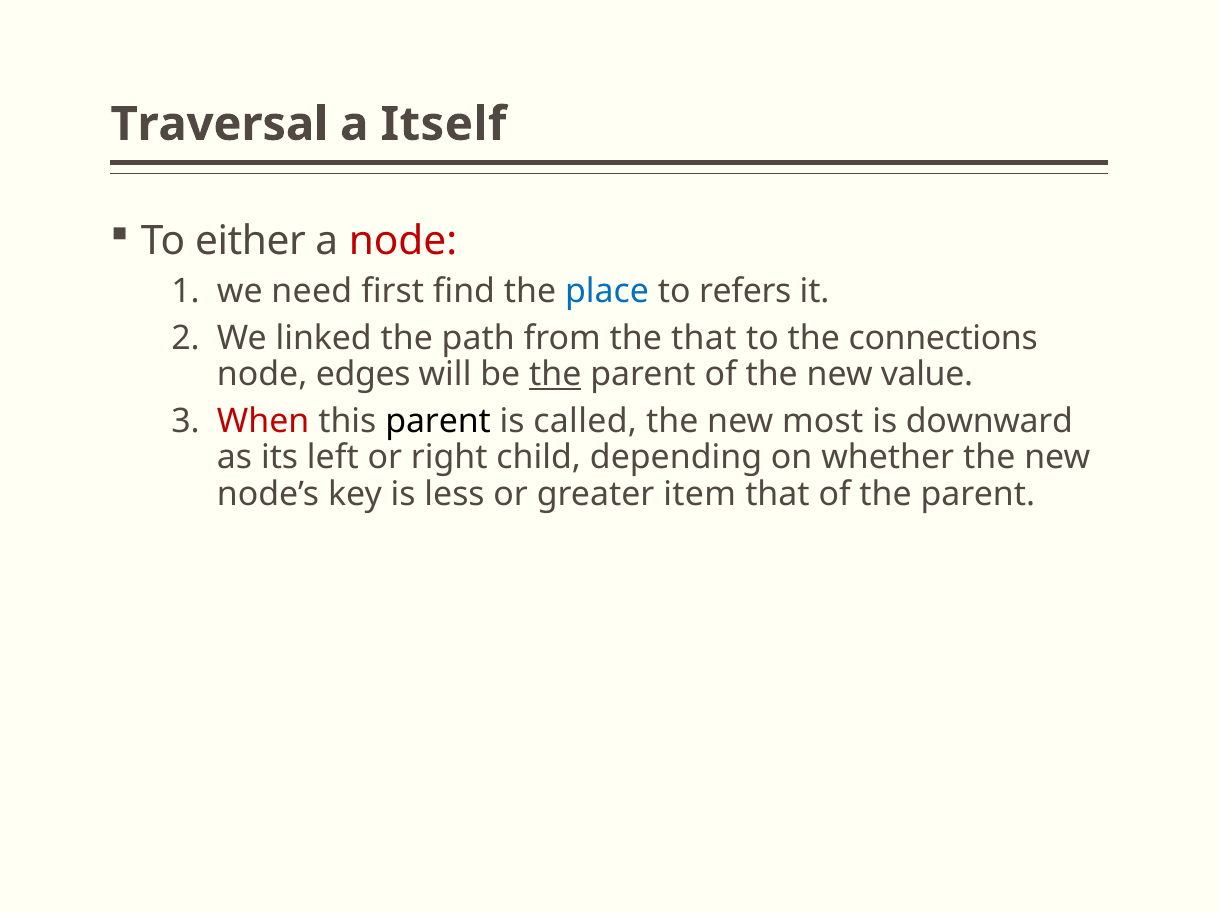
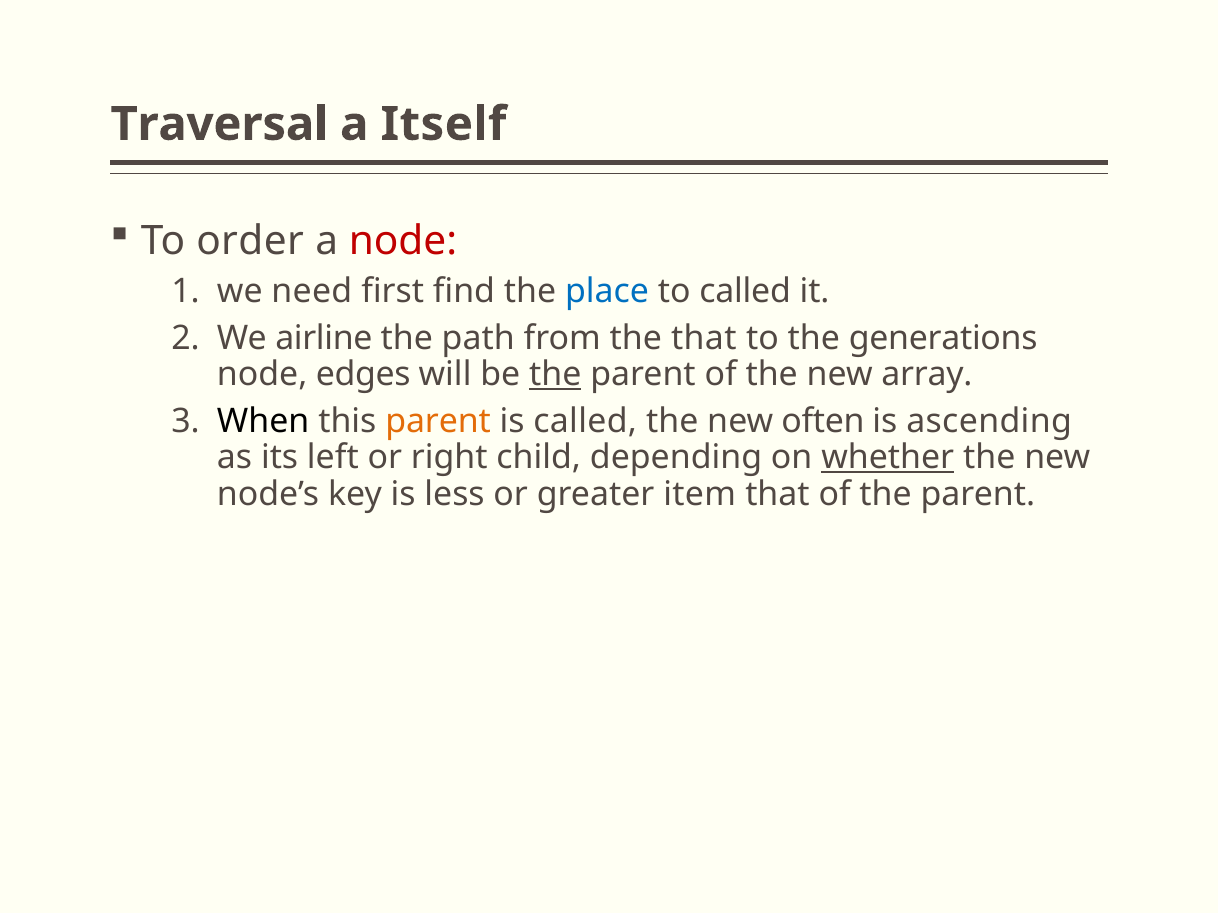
either: either -> order (250, 241)
to refers: refers -> called (745, 291)
linked: linked -> airline (324, 338)
connections: connections -> generations (943, 338)
value: value -> array (927, 375)
When colour: red -> black (263, 421)
parent colour: black -> orange (438, 421)
most: most -> often (823, 421)
downward: downward -> ascending (989, 421)
whether underline: none -> present (888, 458)
